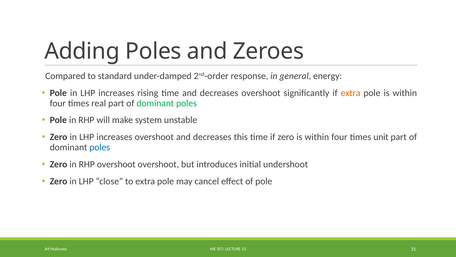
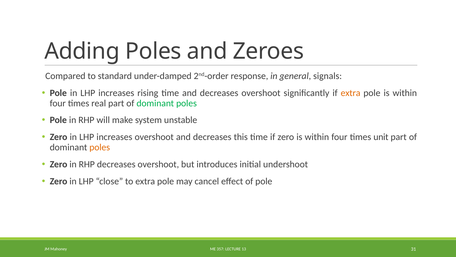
energy: energy -> signals (328, 76)
poles colour: blue -> orange (100, 147)
RHP overshoot: overshoot -> decreases (116, 164)
